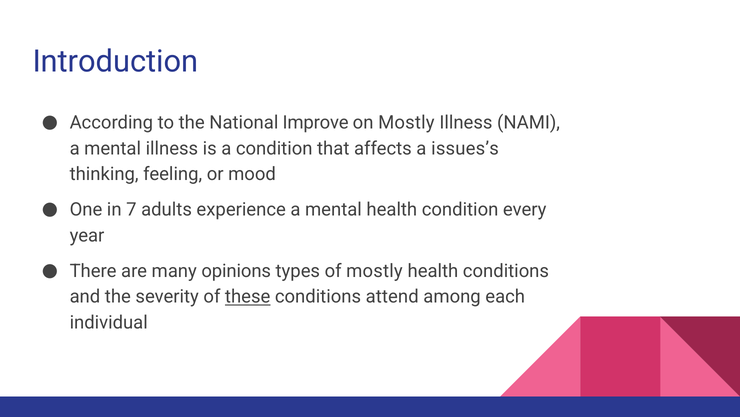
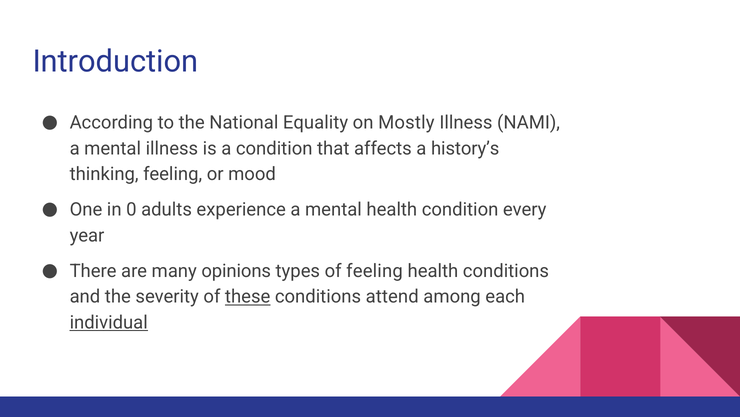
Improve: Improve -> Equality (316, 123)
issues’s: issues’s -> history’s (465, 148)
7: 7 -> 0 (131, 209)
of mostly: mostly -> feeling (374, 271)
individual underline: none -> present (109, 322)
